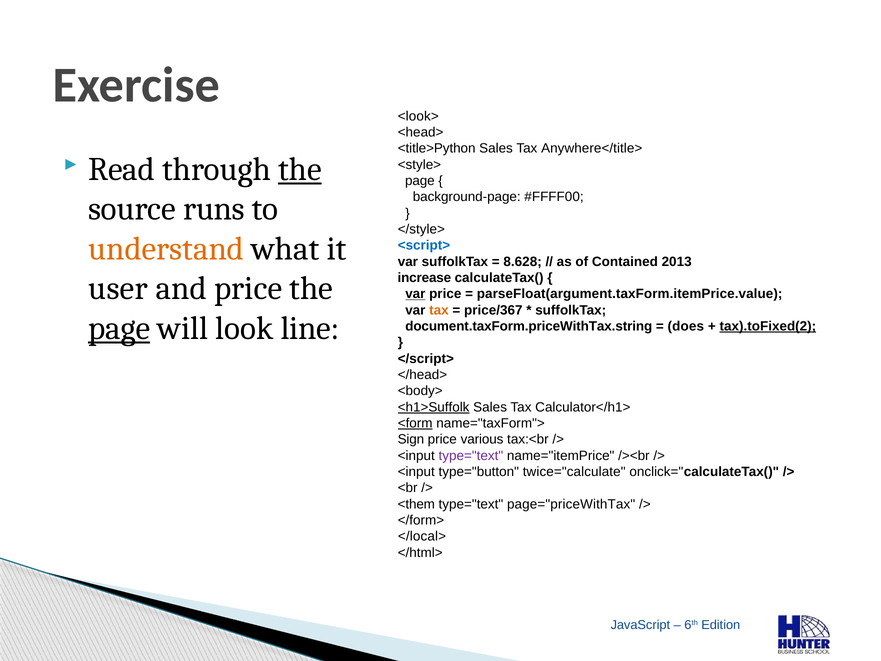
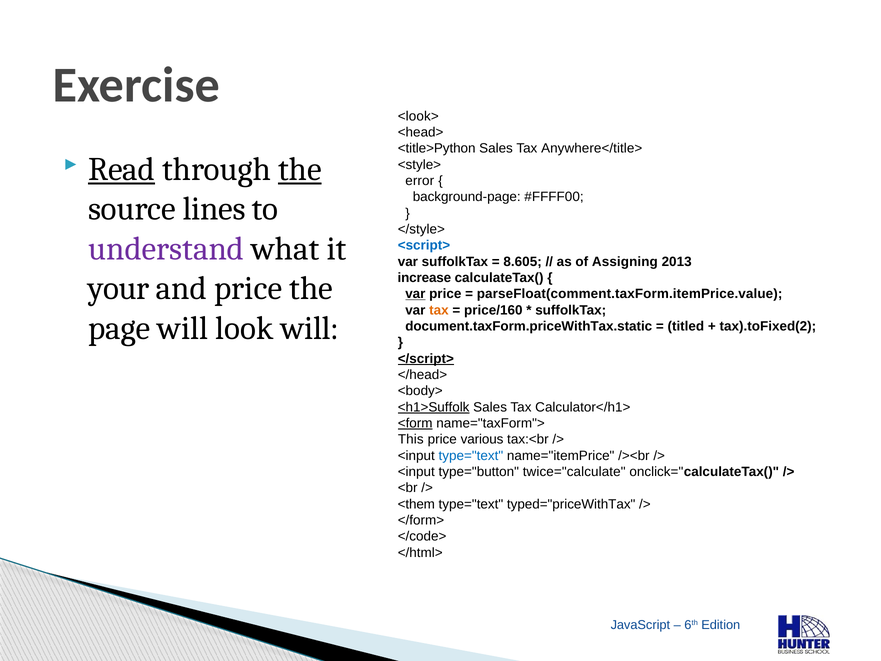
Read underline: none -> present (122, 169)
page: page -> error (420, 181)
runs: runs -> lines (214, 209)
understand colour: orange -> purple (166, 249)
8.628: 8.628 -> 8.605 (523, 262)
Contained: Contained -> Assigning (625, 262)
user: user -> your (118, 288)
parseFloat(argument.taxForm.itemPrice.value: parseFloat(argument.taxForm.itemPrice.value -> parseFloat(comment.taxForm.itemPrice.value (630, 294)
price/367: price/367 -> price/160 (493, 310)
page underline: present -> none (119, 328)
look line: line -> will (310, 328)
document.taxForm.priceWithTax.string: document.taxForm.priceWithTax.string -> document.taxForm.priceWithTax.static (529, 326)
does: does -> titled (686, 326)
tax).toFixed(2 underline: present -> none (768, 326)
</script> underline: none -> present (426, 359)
Sign: Sign -> This (411, 439)
type="text colour: purple -> blue (471, 456)
page="priceWithTax: page="priceWithTax -> typed="priceWithTax (571, 504)
</local>: </local> -> </code> (422, 536)
